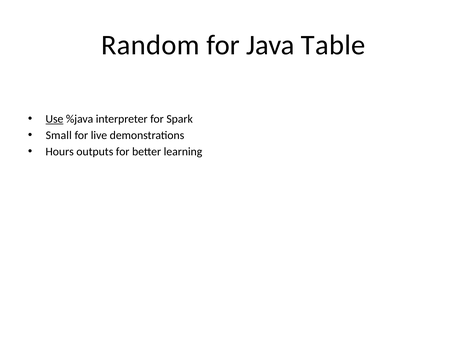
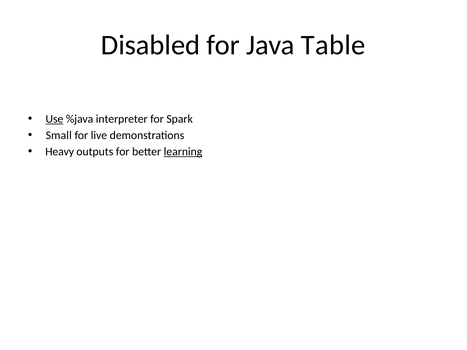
Random: Random -> Disabled (151, 45)
Hours: Hours -> Heavy (60, 152)
learning underline: none -> present (183, 152)
